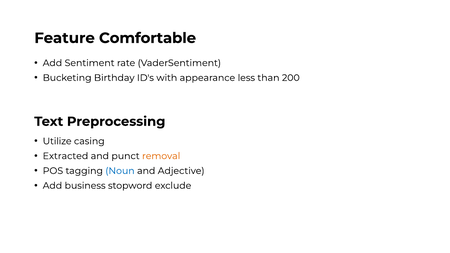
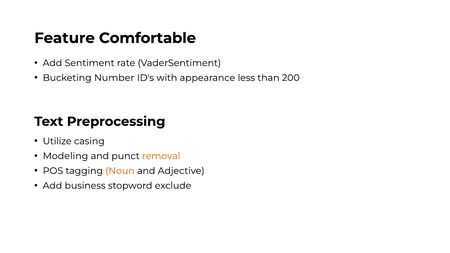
Birthday: Birthday -> Number (114, 78)
Extracted: Extracted -> Modeling (65, 156)
Noun colour: blue -> orange (120, 171)
